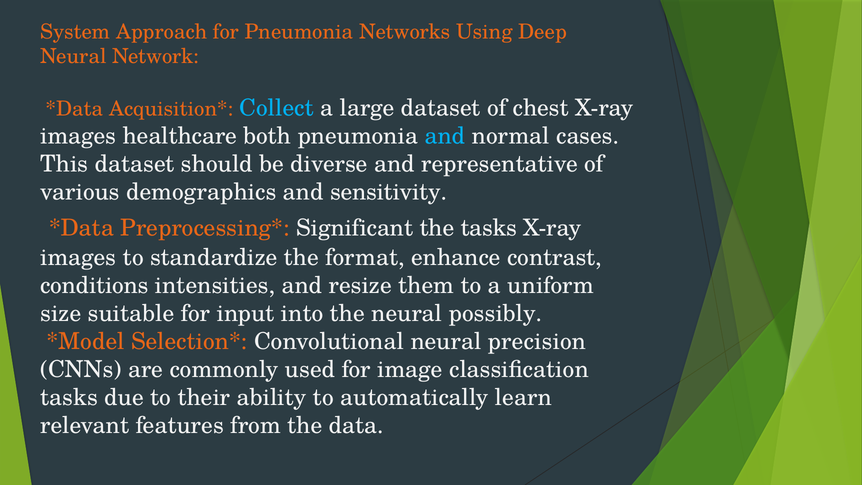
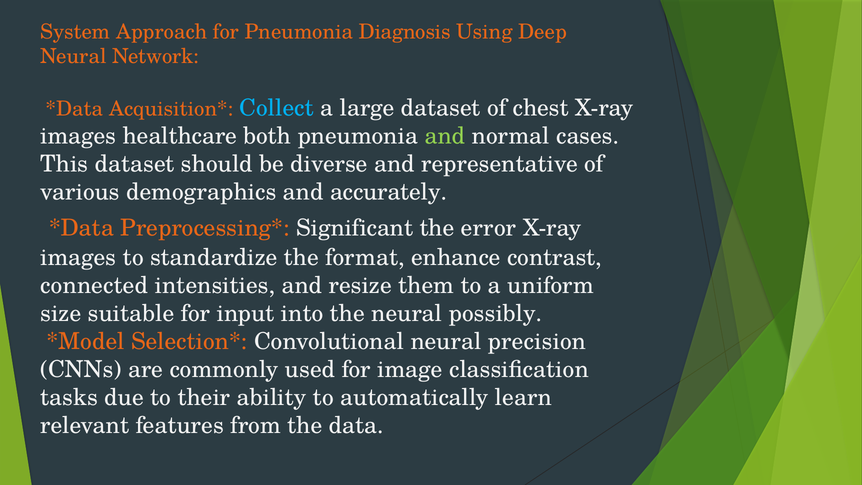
Networks: Networks -> Diagnosis (405, 32)
and colour: light blue -> light green (445, 136)
sensitivity: sensitivity -> accurately (389, 192)
the tasks: tasks -> error (489, 228)
conditions: conditions -> connected (94, 286)
